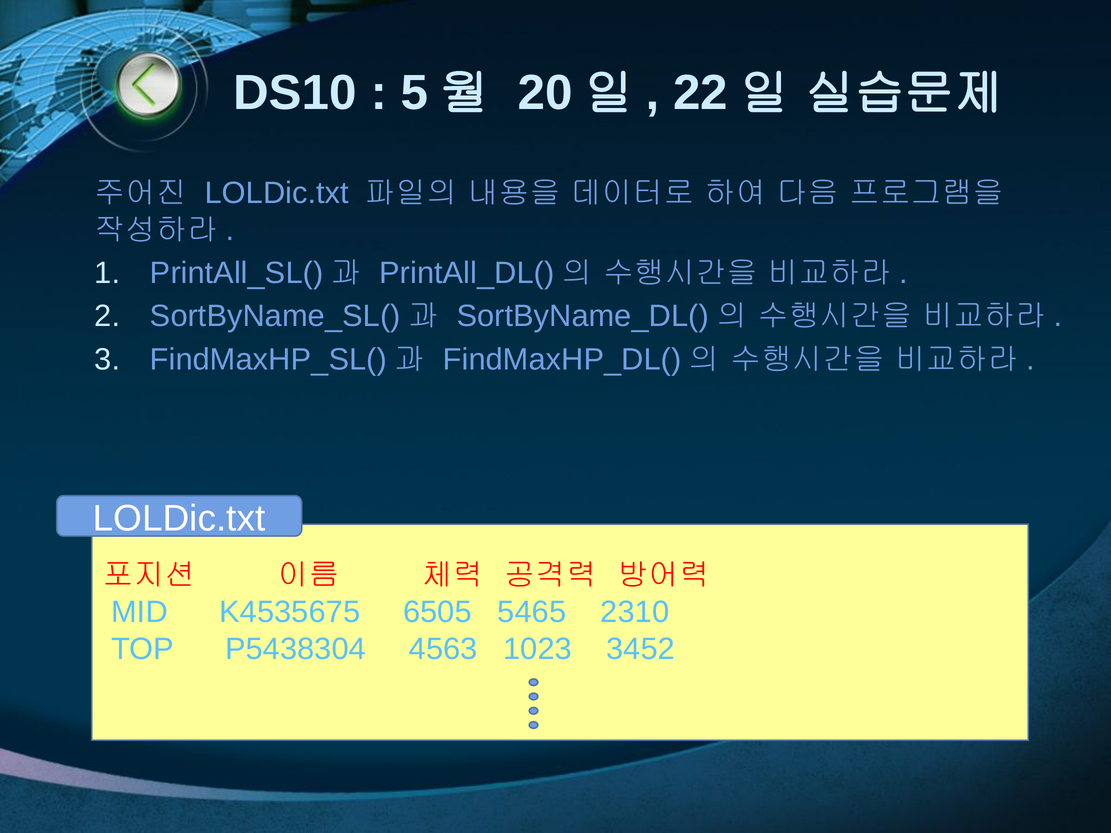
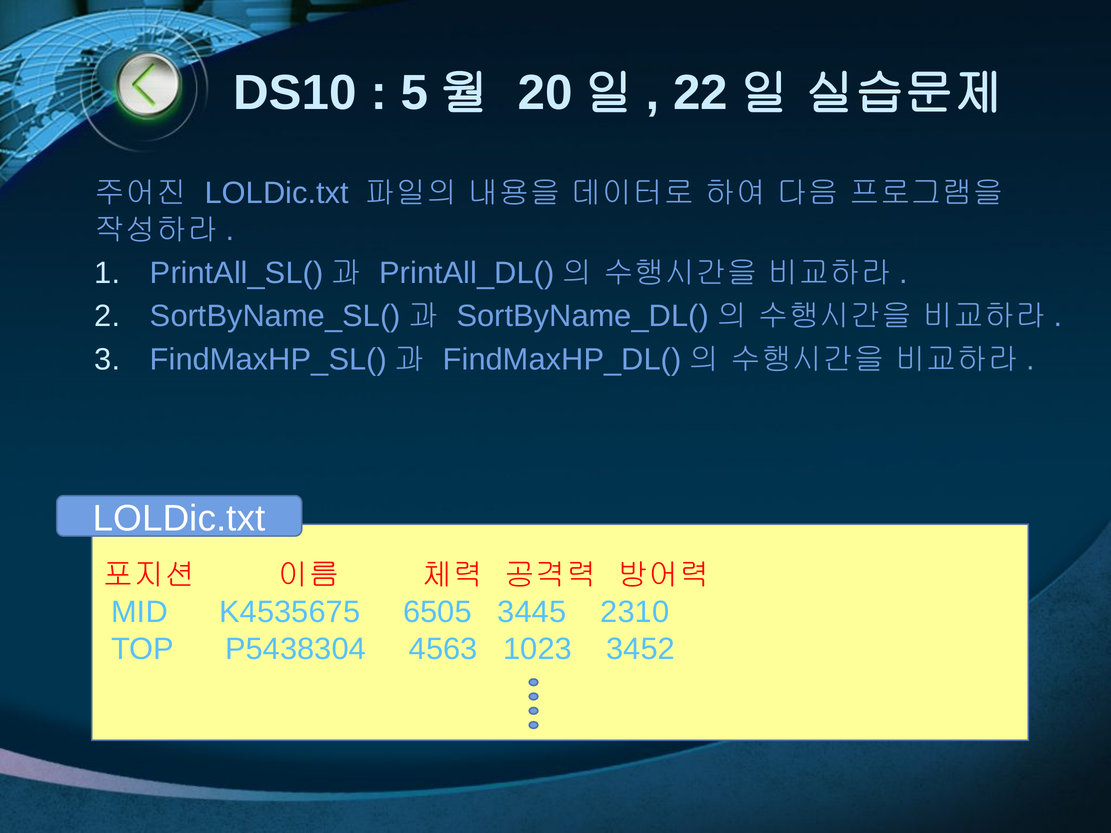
5465: 5465 -> 3445 (532, 612)
